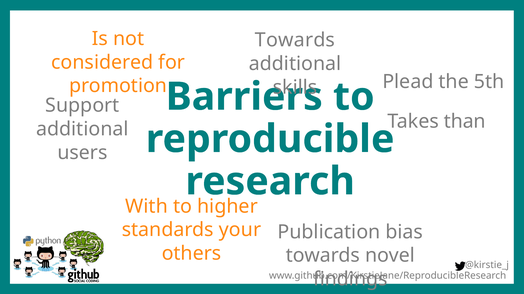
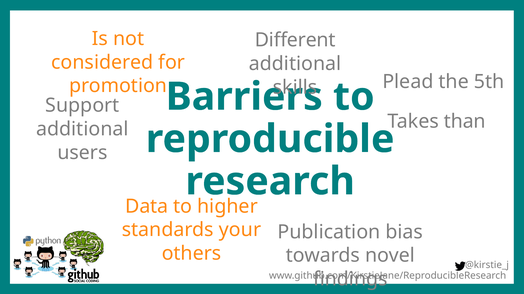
Towards: Towards -> Different (295, 40)
With: With -> Data (147, 207)
